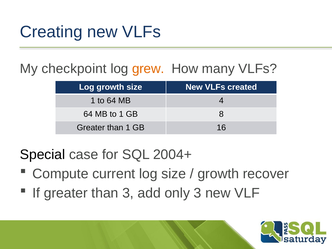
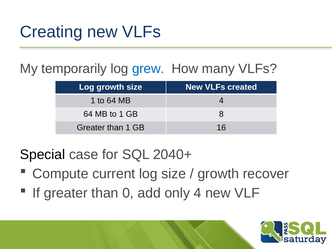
checkpoint: checkpoint -> temporarily (74, 69)
grew colour: orange -> blue (148, 69)
2004+: 2004+ -> 2040+ (172, 154)
than 3: 3 -> 0 (128, 193)
only 3: 3 -> 4 (198, 193)
